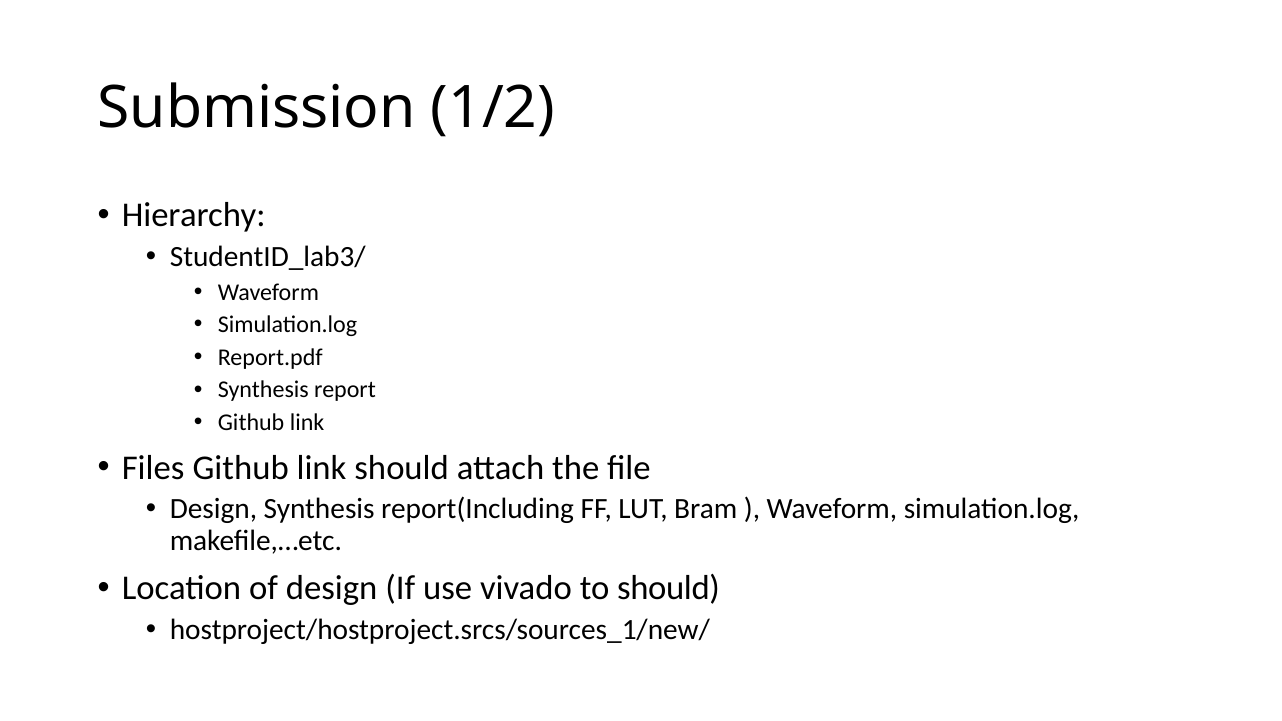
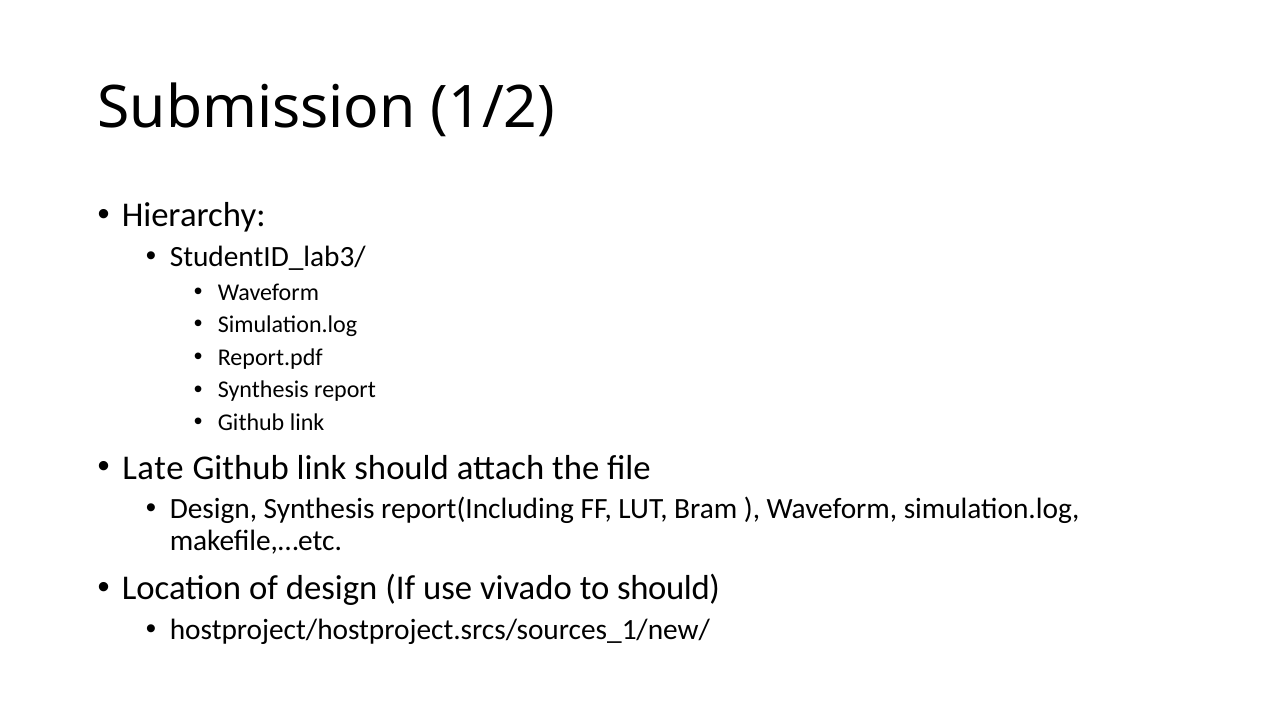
Files: Files -> Late (153, 468)
